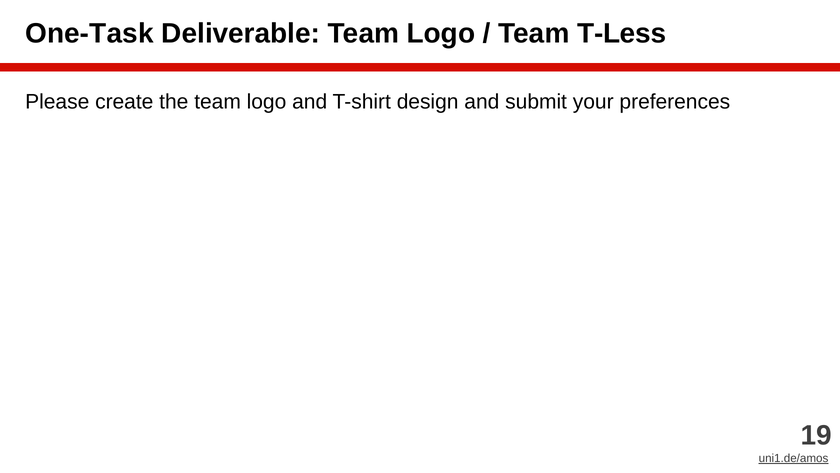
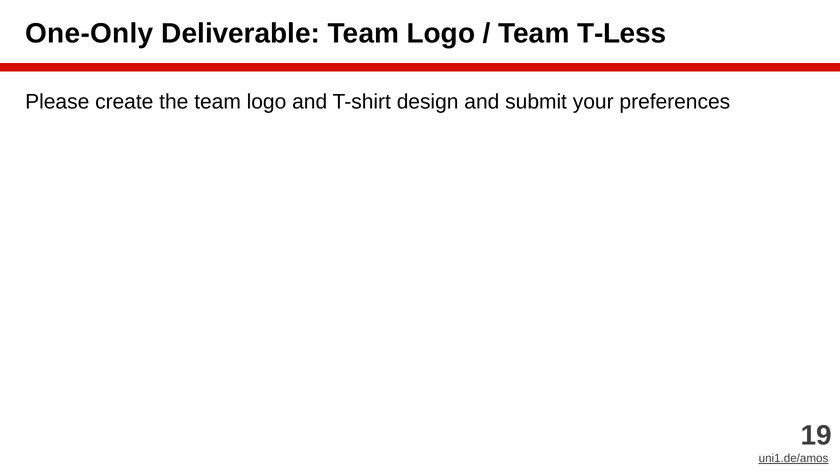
One-Task: One-Task -> One-Only (89, 33)
